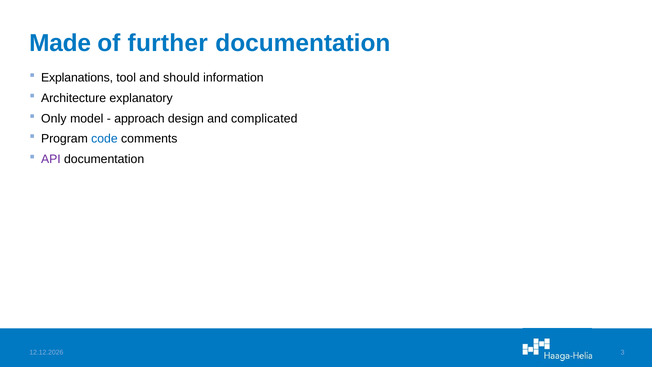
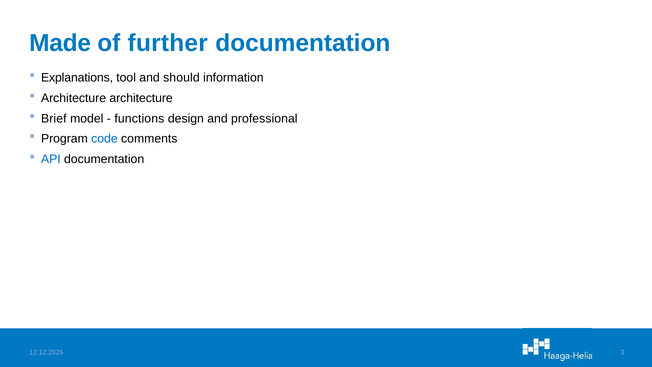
Architecture explanatory: explanatory -> architecture (141, 98)
Only: Only -> Brief (54, 118)
approach: approach -> functions (139, 118)
complicated: complicated -> professional (264, 118)
API colour: purple -> blue (51, 159)
